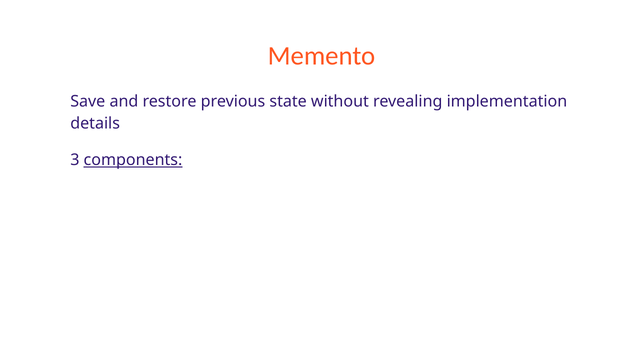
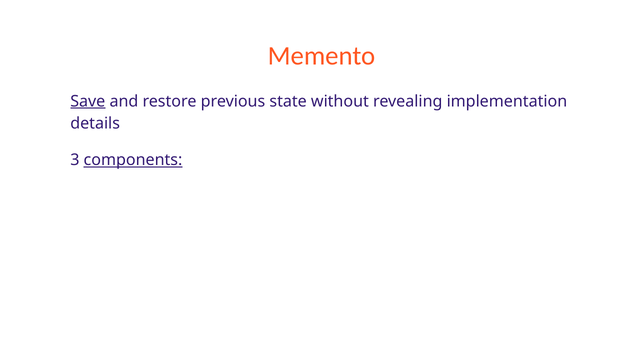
Save underline: none -> present (88, 101)
